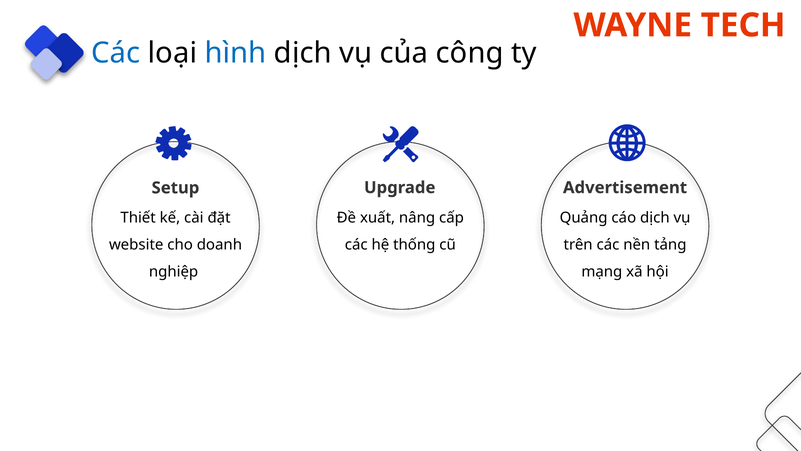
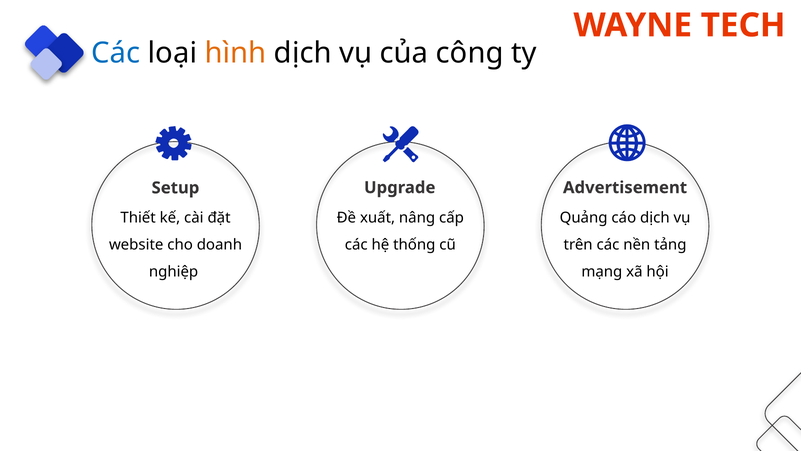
hình colour: blue -> orange (235, 53)
